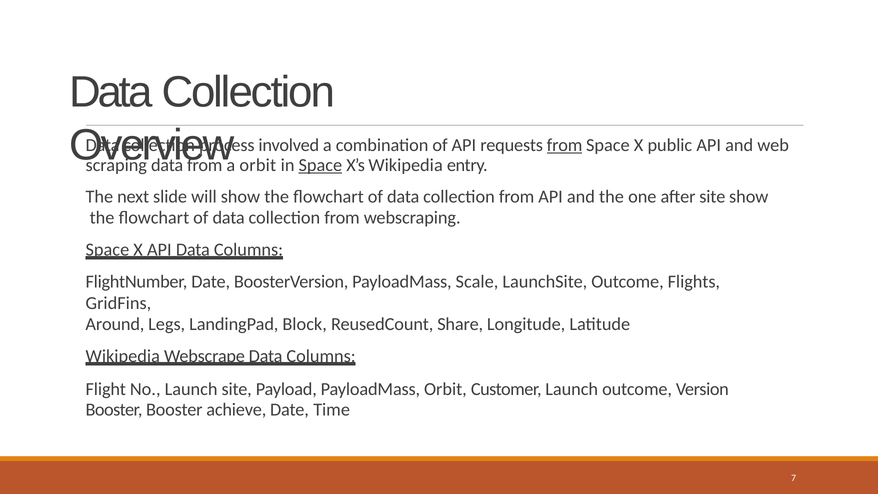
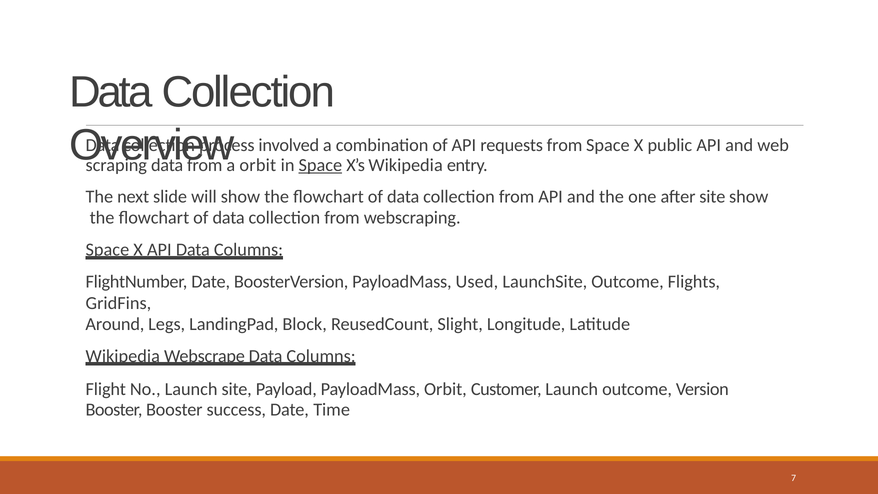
from underline: present -> none (565, 145)
Scale: Scale -> Used (477, 282)
Share: Share -> Slight (460, 324)
achieve: achieve -> success (236, 409)
